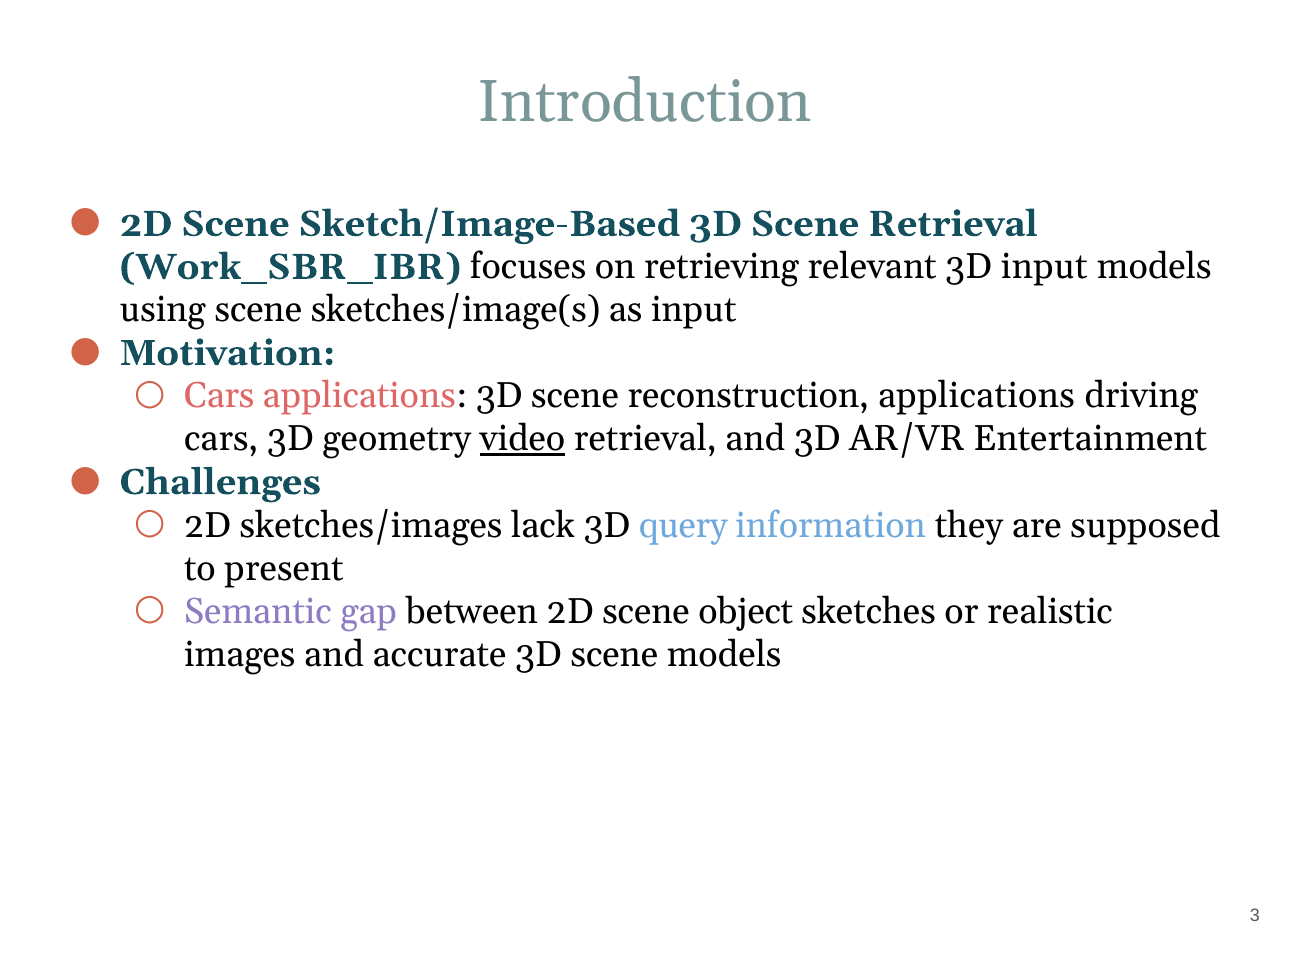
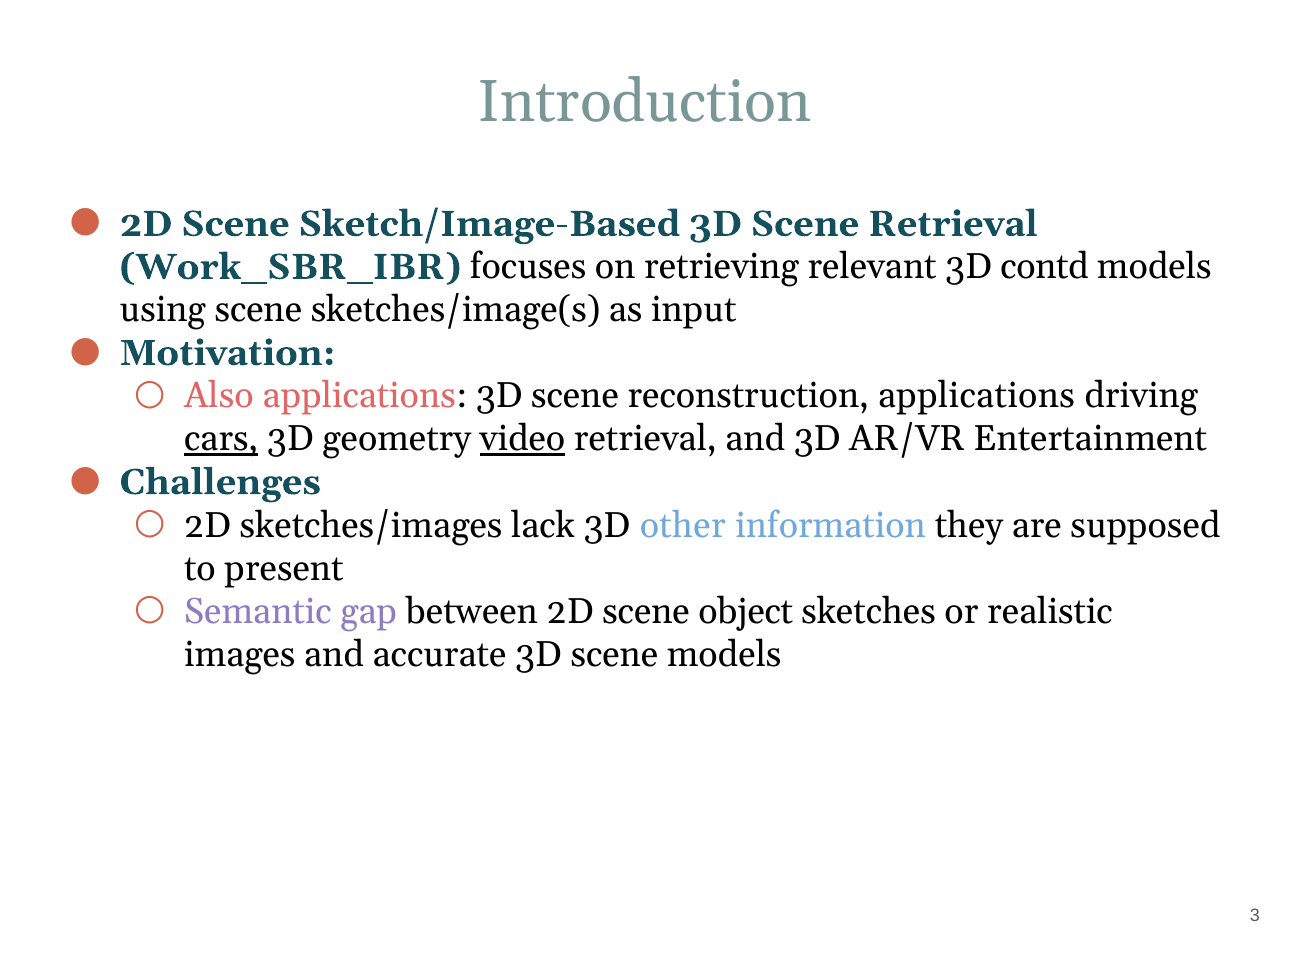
3D input: input -> contd (1045, 267)
Cars: Cars -> Also (219, 396)
cars underline: none -> present (221, 439)
query: query -> other (683, 525)
